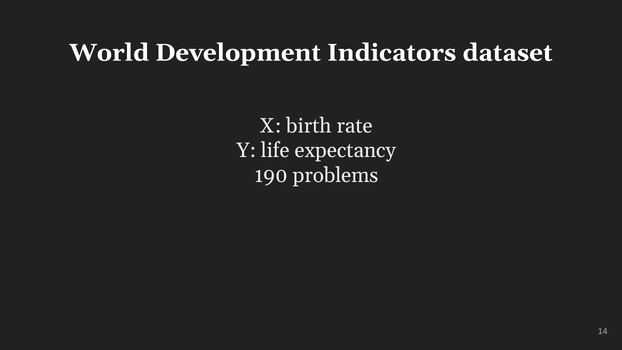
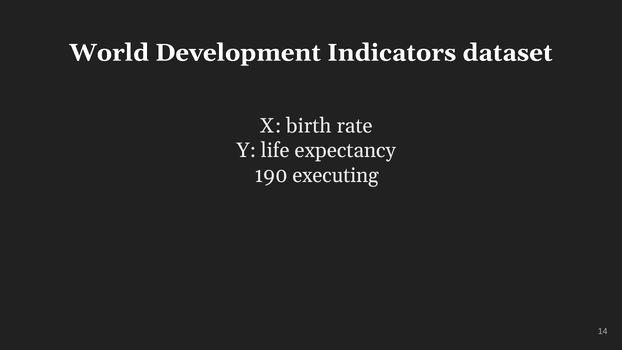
problems: problems -> executing (336, 175)
